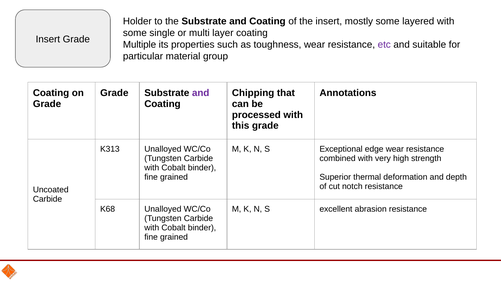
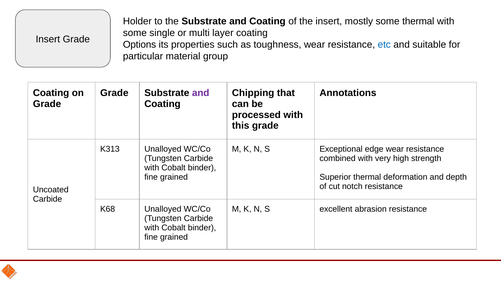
some layered: layered -> thermal (418, 21)
Multiple: Multiple -> Options (140, 45)
etc colour: purple -> blue (384, 45)
